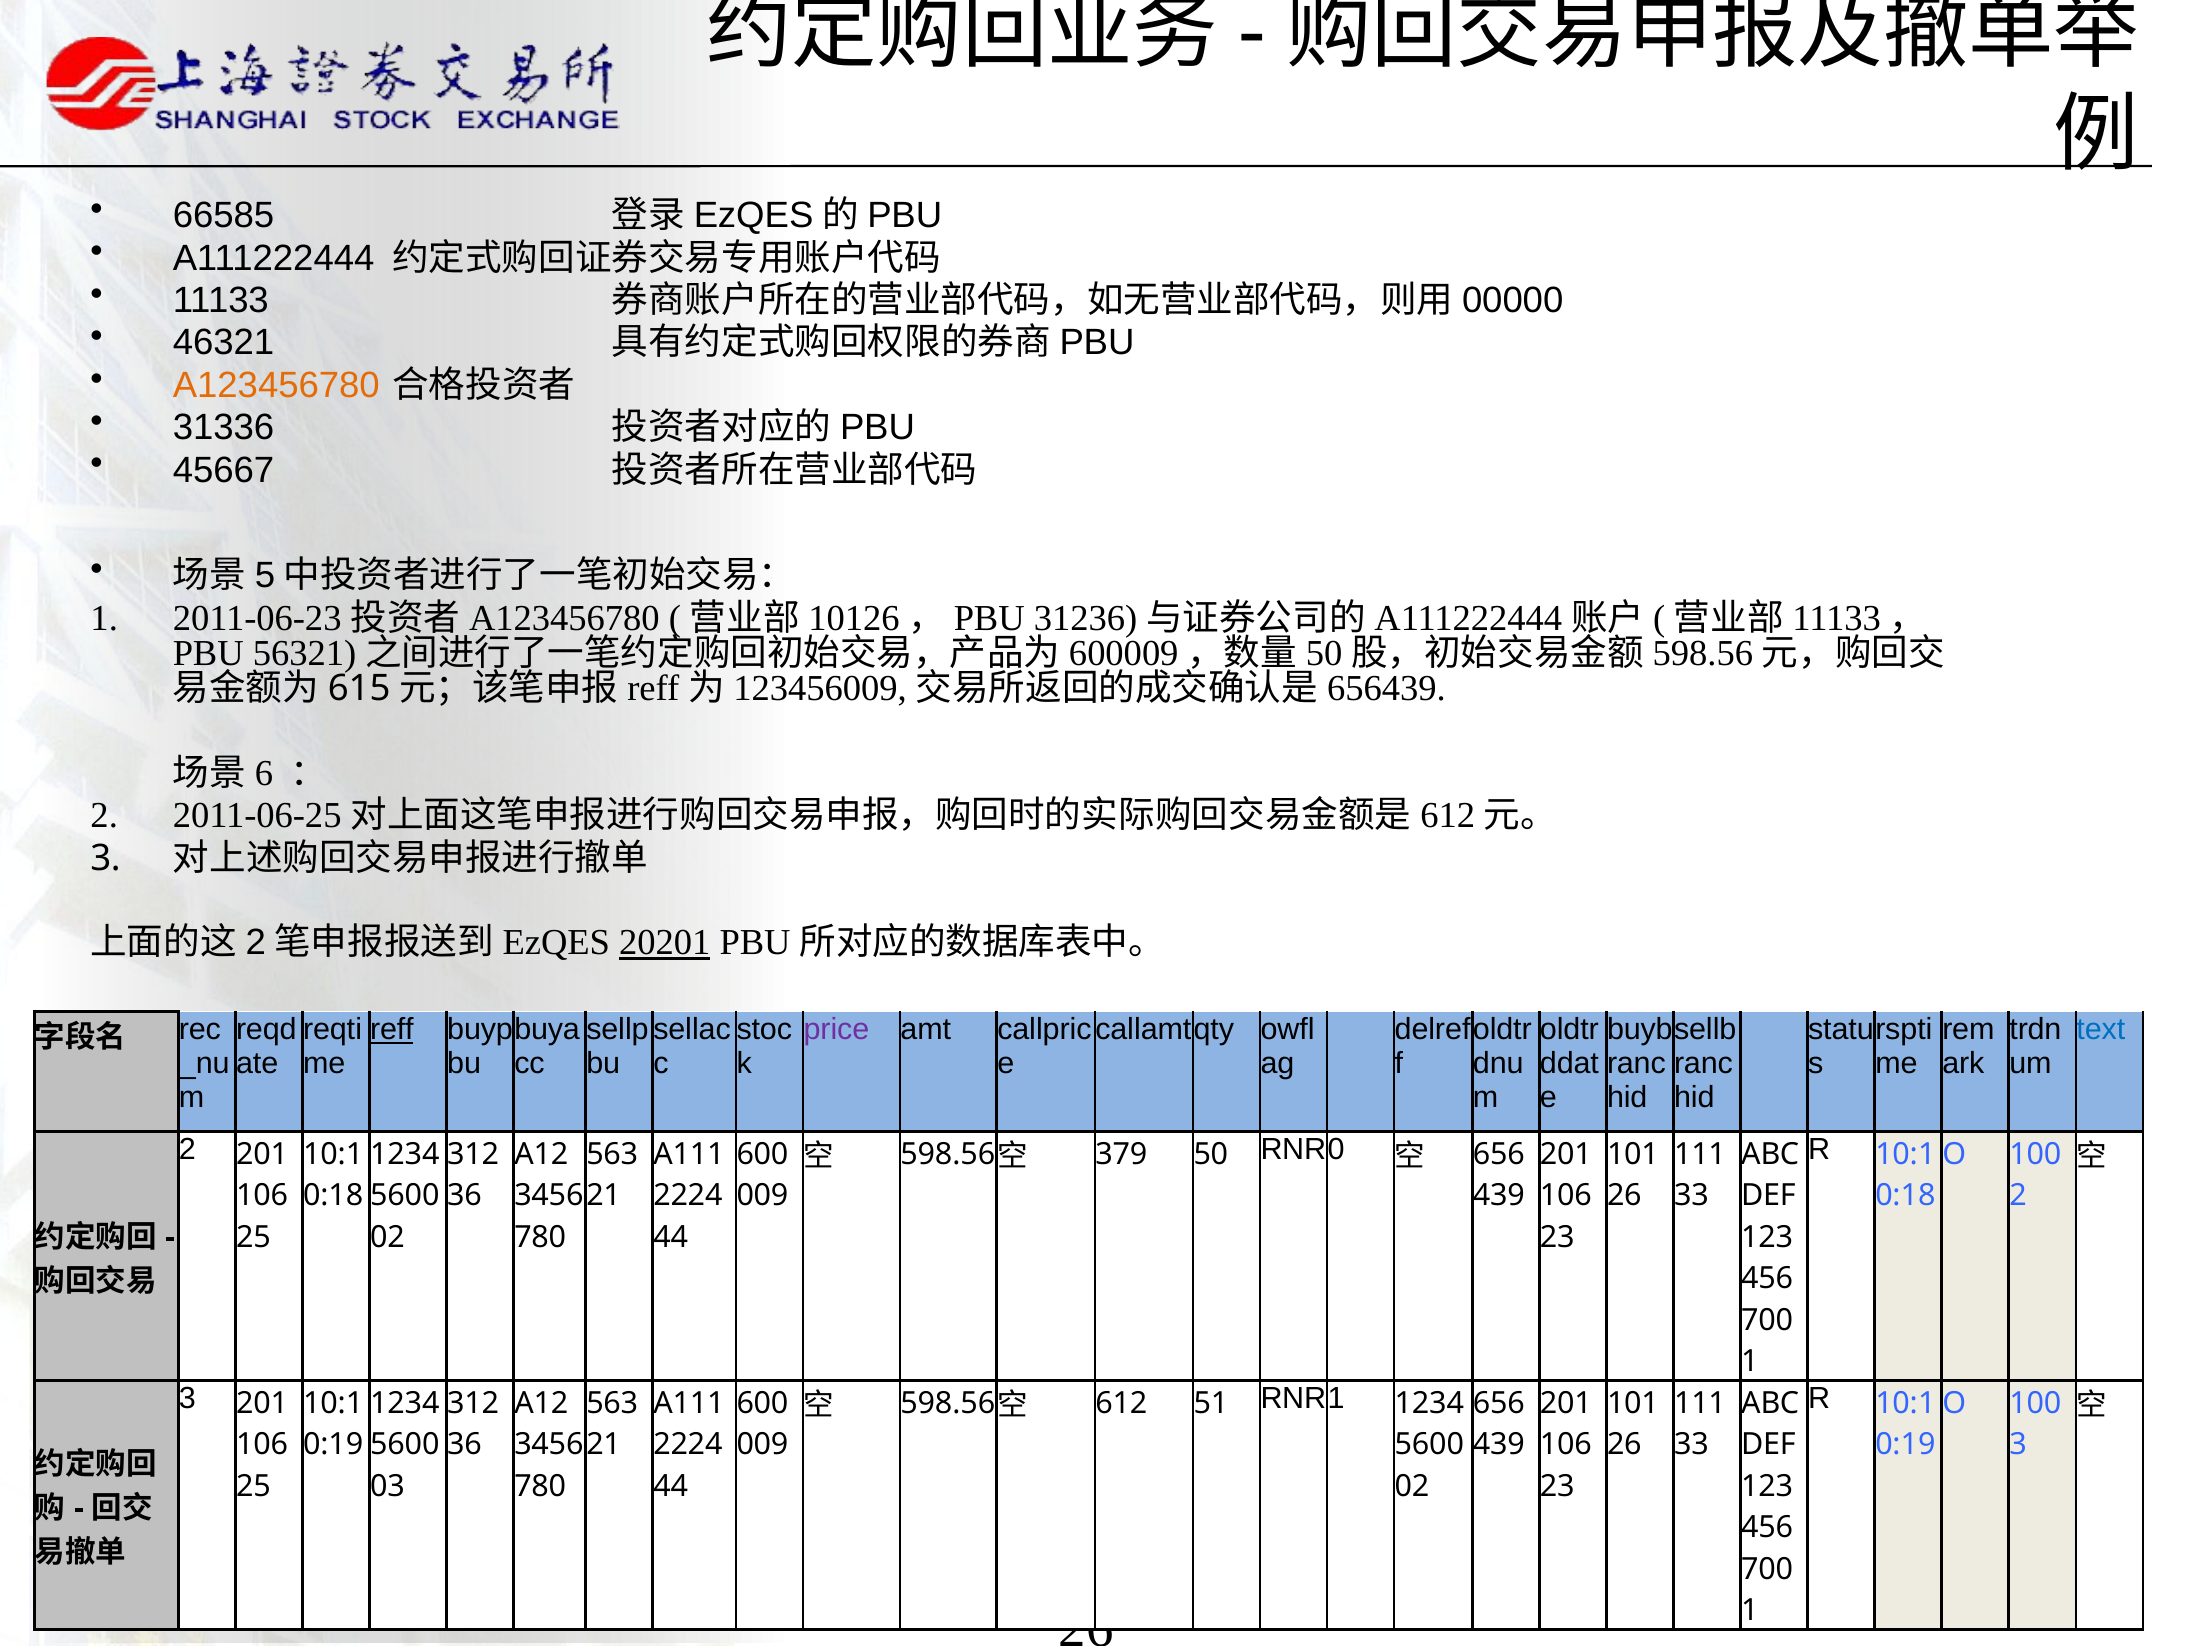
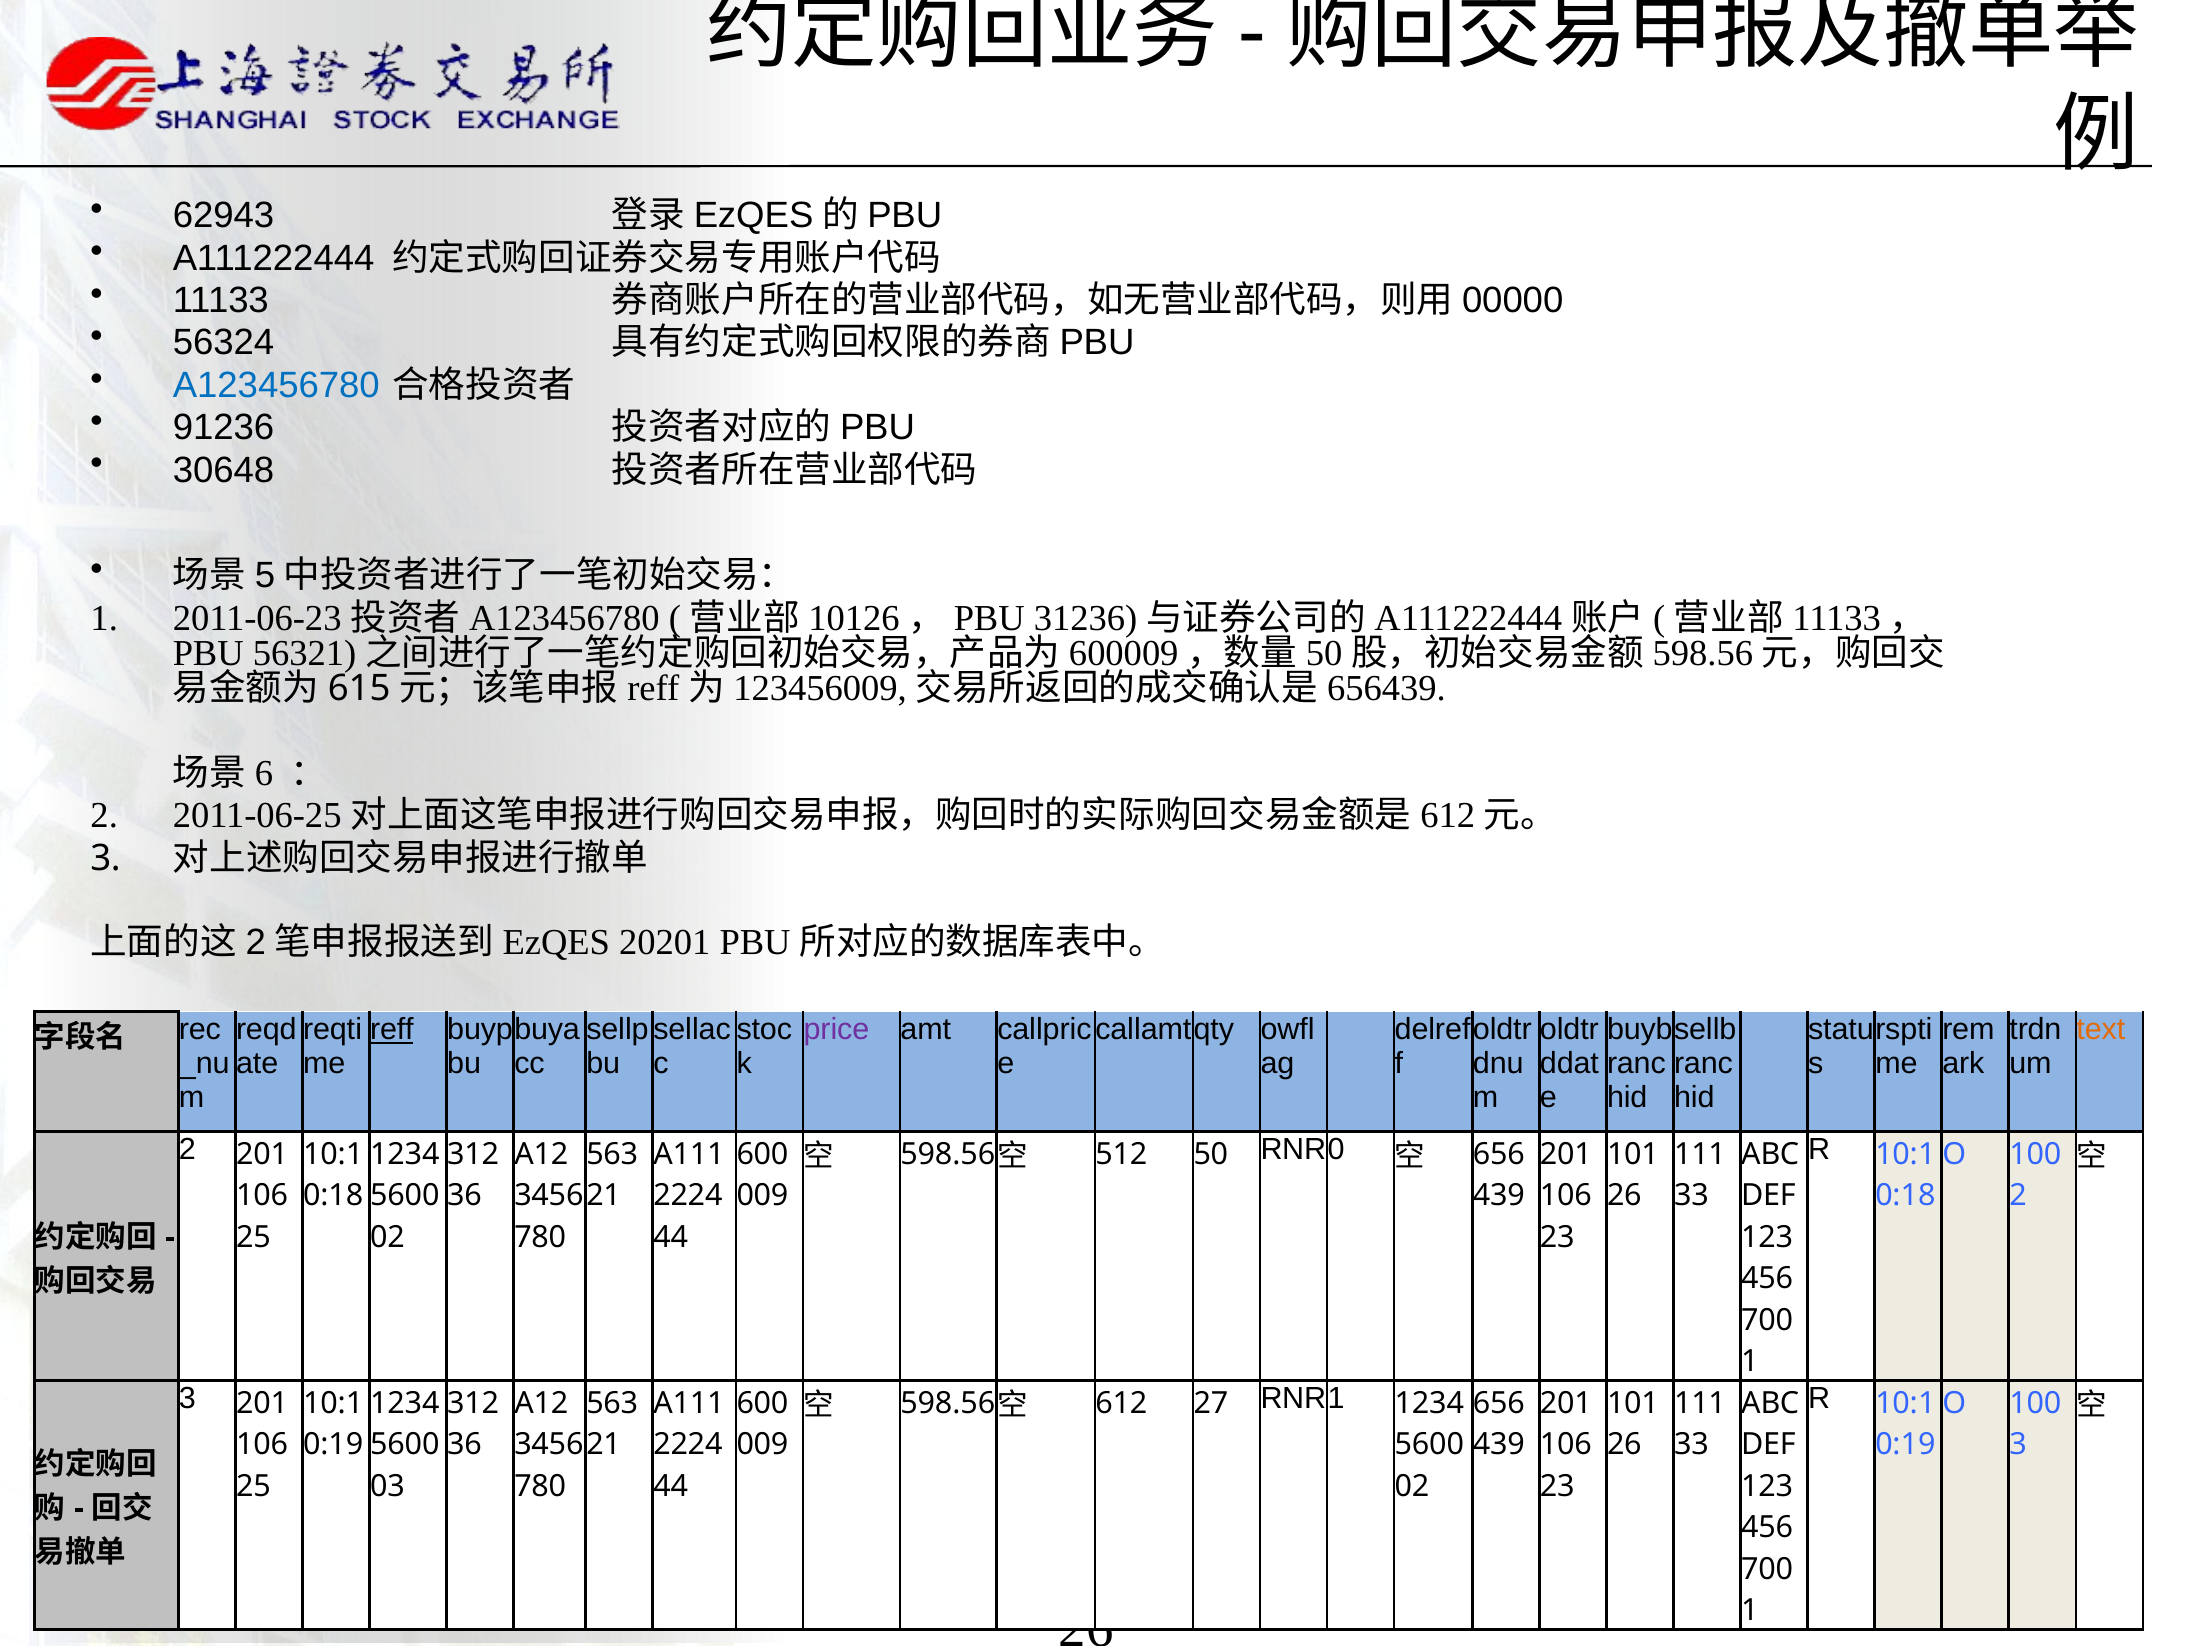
66585: 66585 -> 62943 (224, 216)
46321: 46321 -> 56324 (224, 343)
A123456780 colour: orange -> blue (276, 385)
31336: 31336 -> 91236 (224, 428)
45667: 45667 -> 30648 (224, 470)
20201 underline: present -> none (665, 943)
text colour: blue -> orange (2101, 1030)
379: 379 -> 512 (1121, 1155)
51: 51 -> 27 (1211, 1404)
